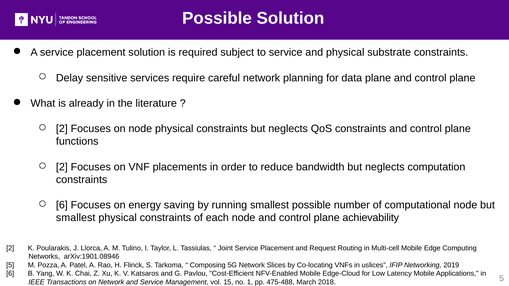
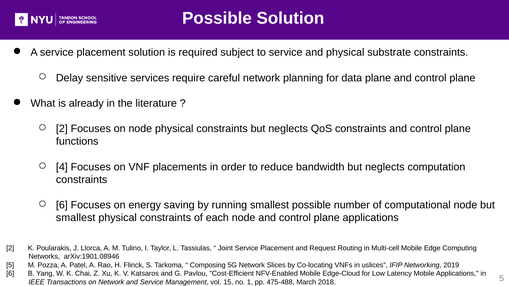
2: 2 -> 4 (62, 167)
plane achievability: achievability -> applications (371, 218)
